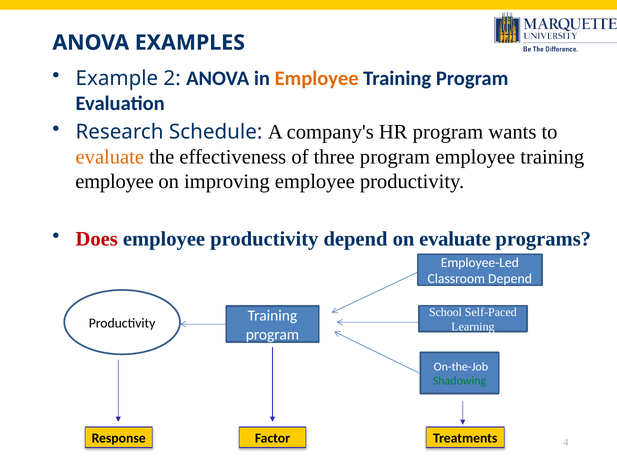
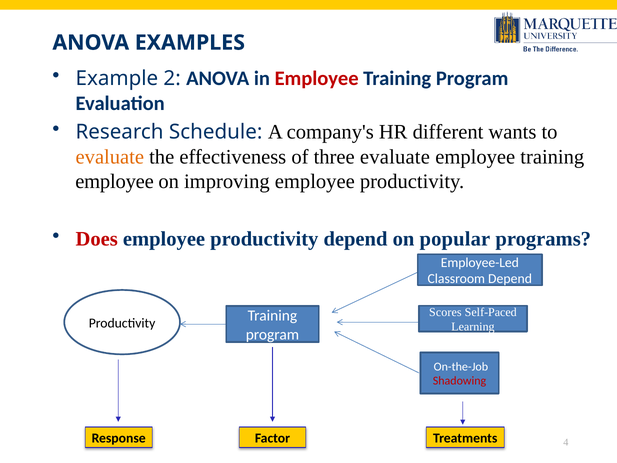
Employee colour: orange -> red (317, 79)
HR program: program -> different (448, 132)
three program: program -> evaluate (395, 157)
on evaluate: evaluate -> popular (455, 239)
School: School -> Scores (445, 312)
Shadowing colour: green -> red (460, 381)
